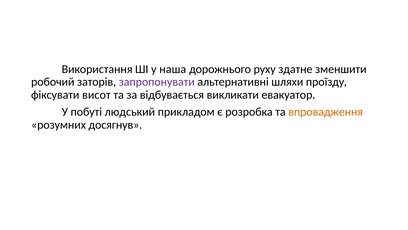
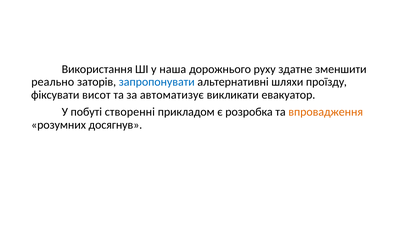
робочий: робочий -> реально (53, 82)
запропонувати colour: purple -> blue (157, 82)
відбувається: відбувається -> автоматизує (172, 95)
людський: людський -> створенні (130, 112)
